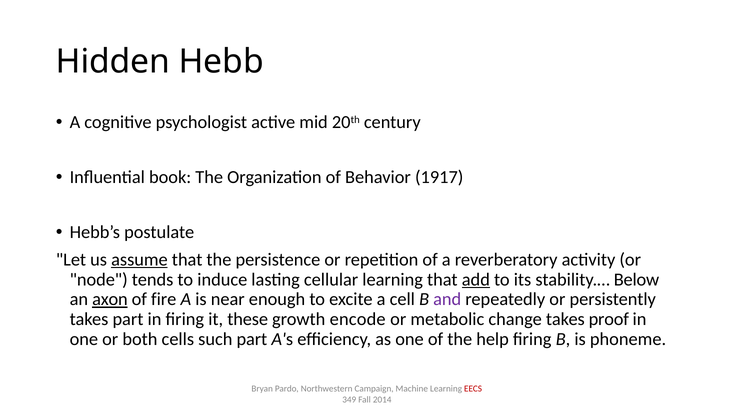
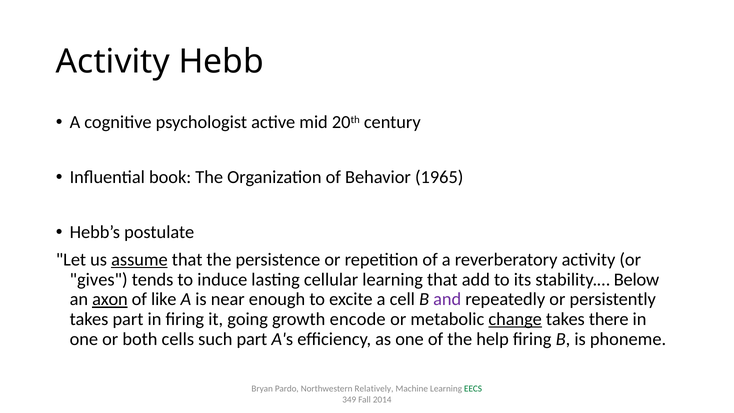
Hidden: Hidden -> Activity (113, 62)
1917: 1917 -> 1965 (439, 177)
node: node -> gives (99, 279)
add underline: present -> none (476, 279)
fire: fire -> like (164, 299)
these: these -> going (248, 319)
change underline: none -> present (515, 319)
proof: proof -> there (609, 319)
Campaign: Campaign -> Relatively (374, 389)
EECS colour: red -> green (473, 389)
